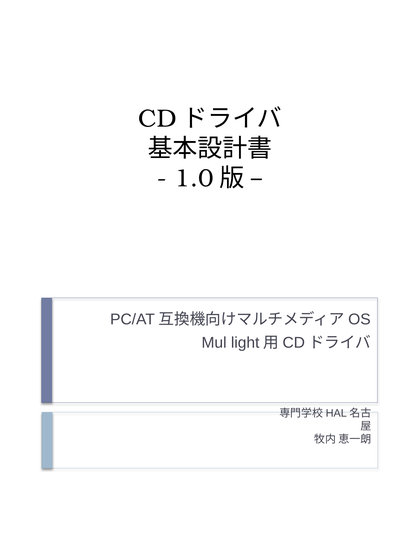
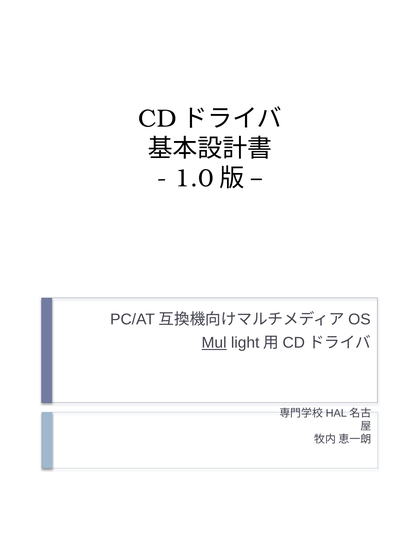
Mul underline: none -> present (214, 343)
